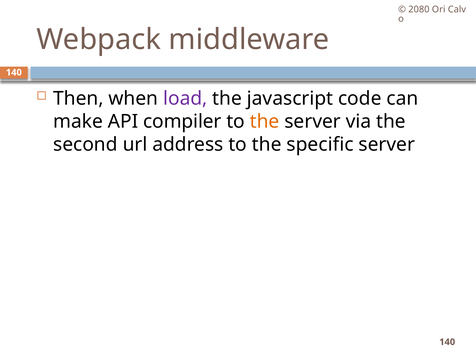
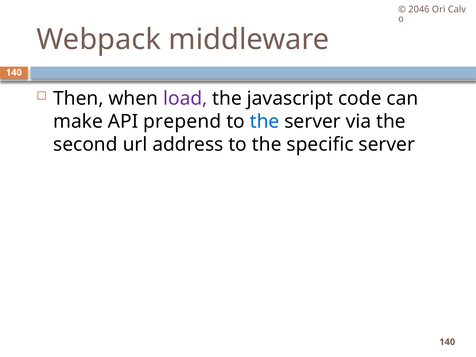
2080: 2080 -> 2046 (419, 9)
compiler: compiler -> prepend (182, 122)
the colour: orange -> blue (265, 122)
